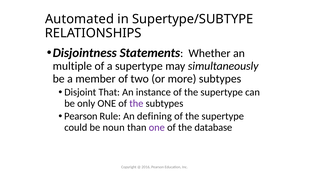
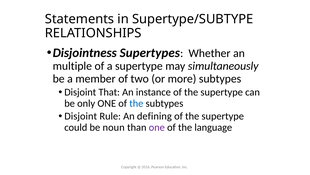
Automated: Automated -> Statements (80, 19)
Statements: Statements -> Supertypes (150, 53)
the colour: purple -> blue (136, 103)
Pearson: Pearson -> Disjoint (81, 116)
database: database -> language (213, 127)
